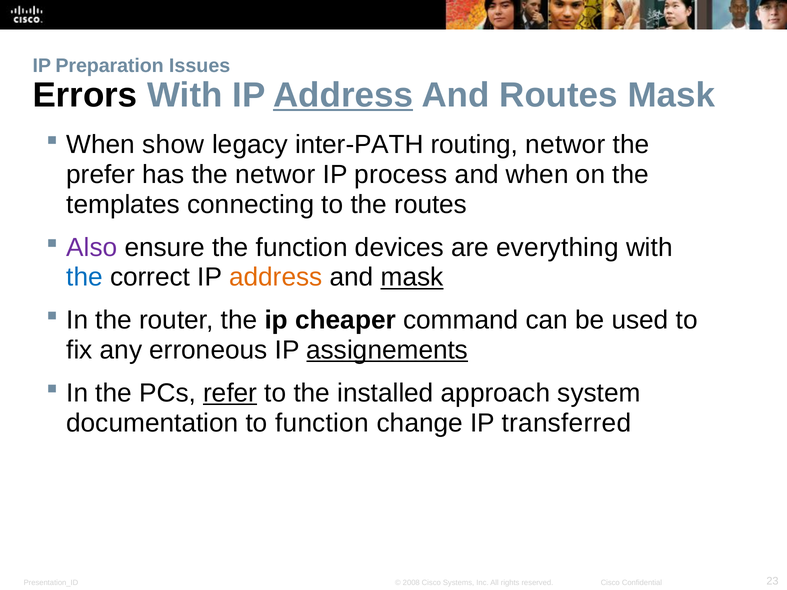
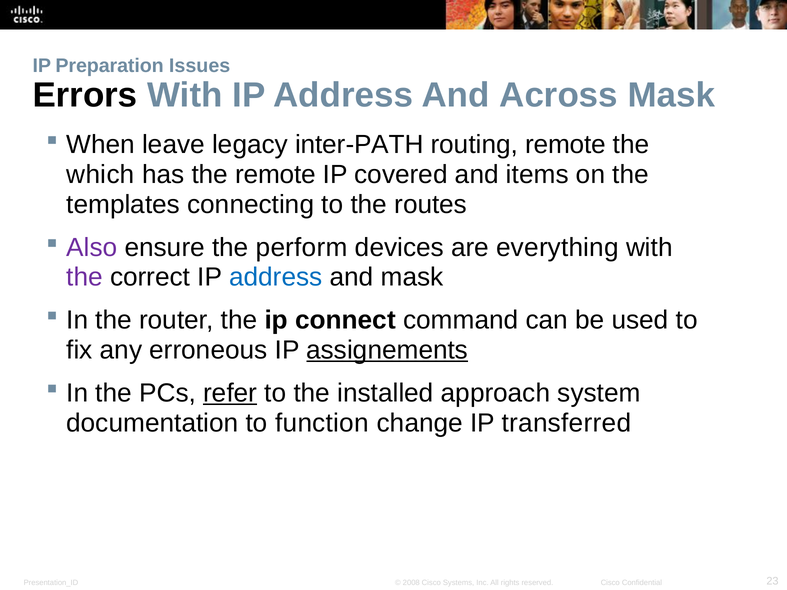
Address underline: present -> none (343, 95)
And Routes: Routes -> Across (559, 95)
show: show -> leave (173, 145)
routing networ: networ -> remote (566, 145)
prefer: prefer -> which (100, 175)
the networ: networ -> remote (276, 175)
process: process -> covered (401, 175)
and when: when -> items (537, 175)
the function: function -> perform (302, 248)
the colour: blue -> purple (85, 277)
address colour: orange -> blue (276, 277)
mask underline: present -> none (412, 277)
cheaper: cheaper -> connect (346, 320)
